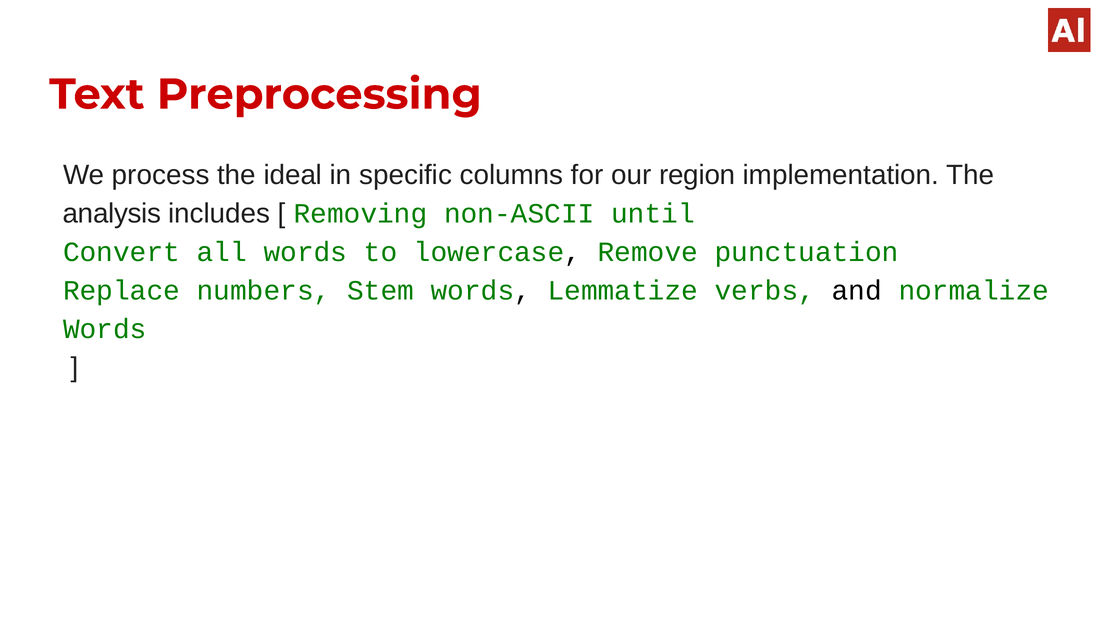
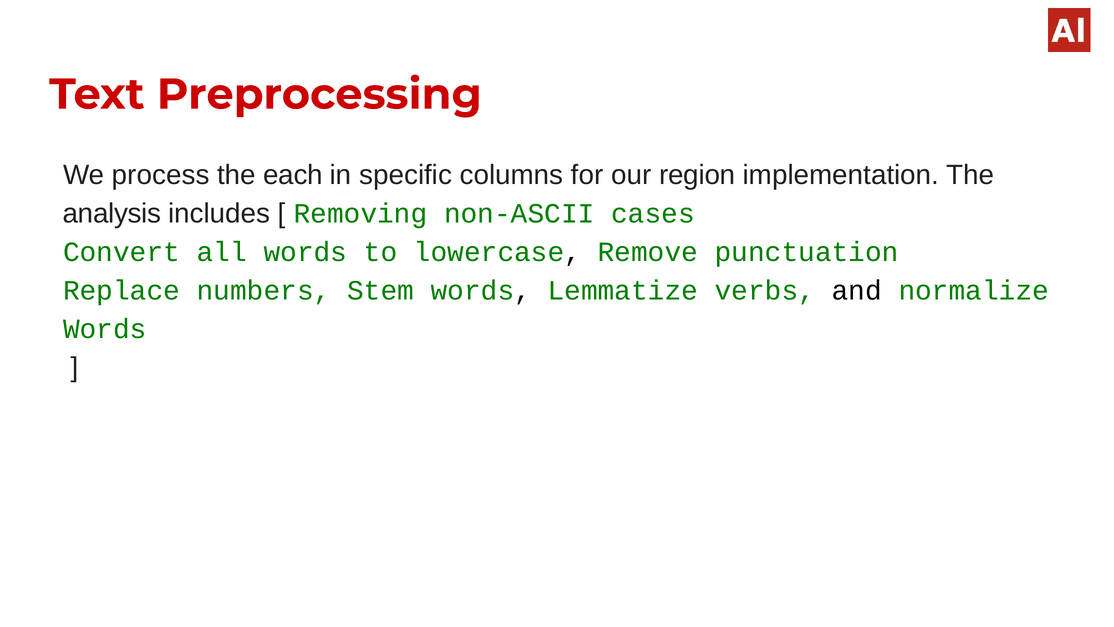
ideal: ideal -> each (293, 175)
until: until -> cases (653, 214)
